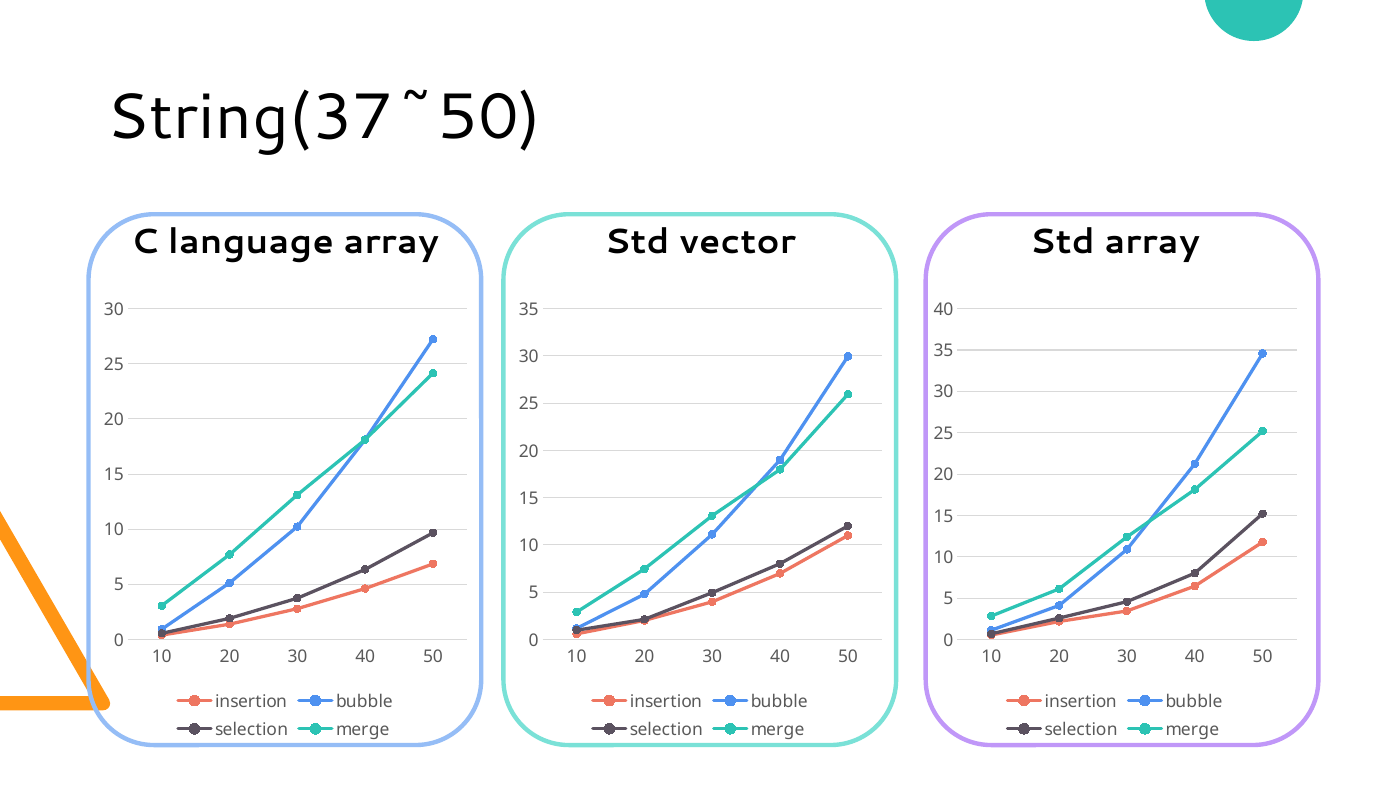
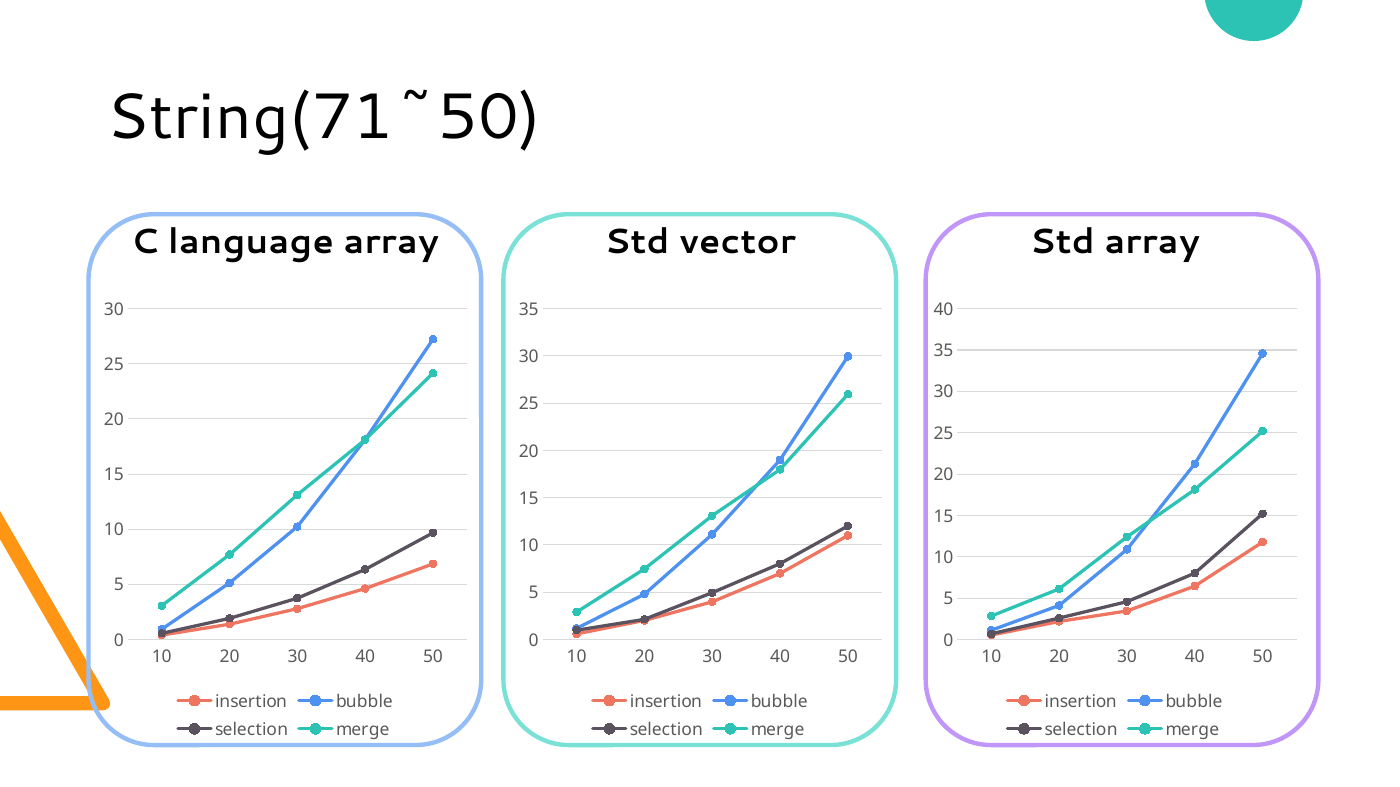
String(37~50: String(37~50 -> String(71~50 (324, 118)
